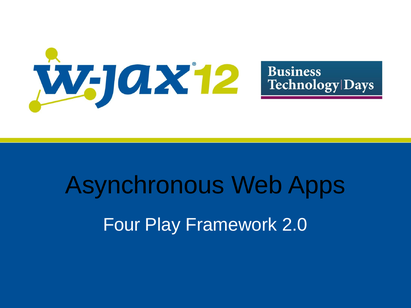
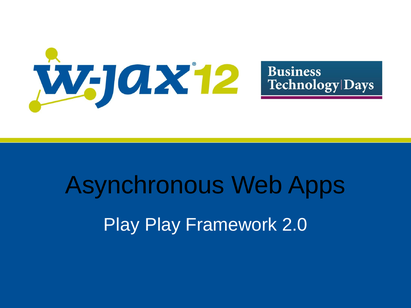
Four: Four -> Play (122, 225)
